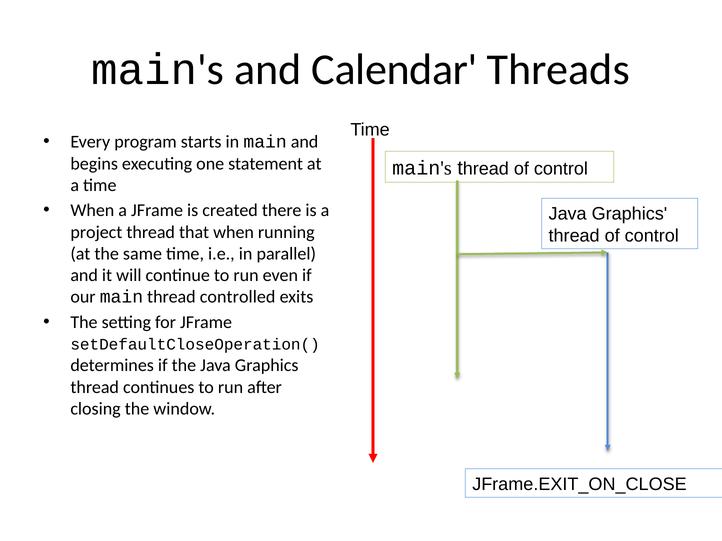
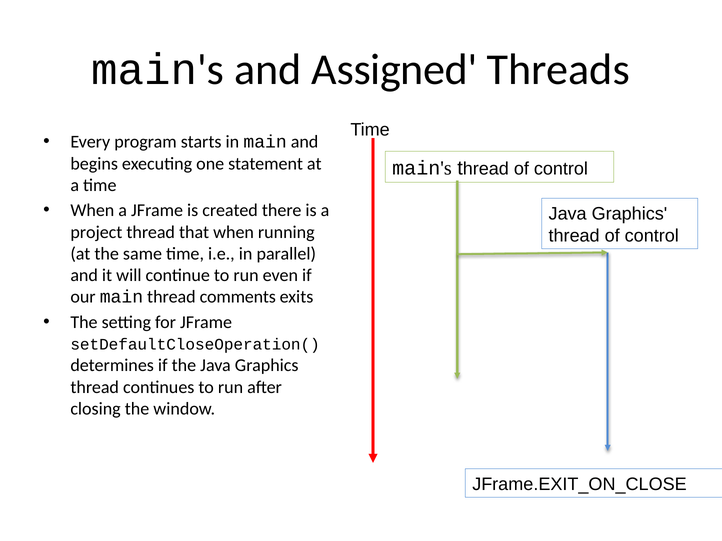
Calendar: Calendar -> Assigned (394, 70)
controlled: controlled -> comments (238, 297)
